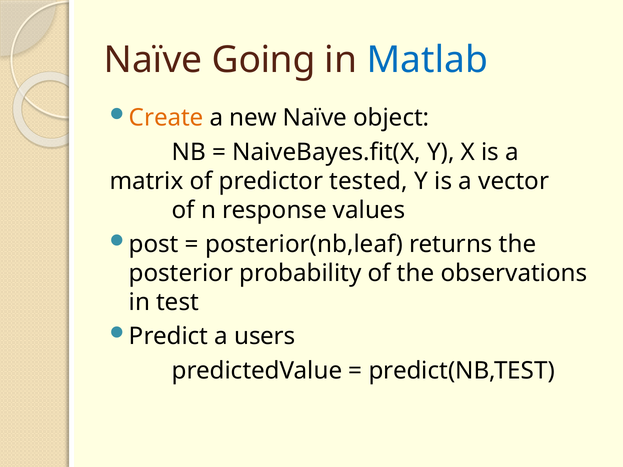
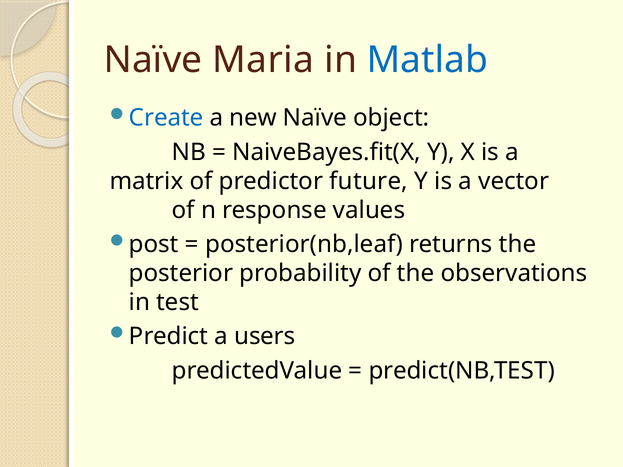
Going: Going -> Maria (263, 60)
Create colour: orange -> blue (166, 118)
tested: tested -> future (369, 181)
